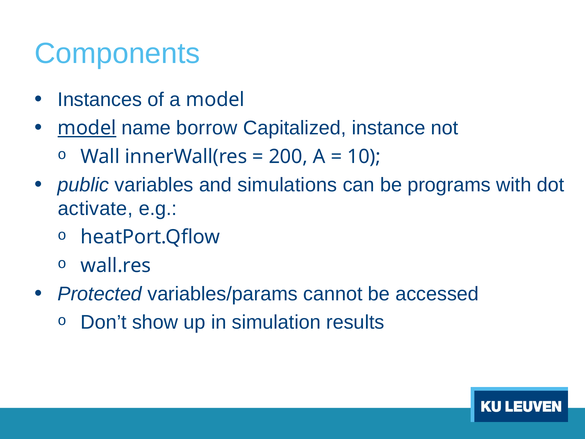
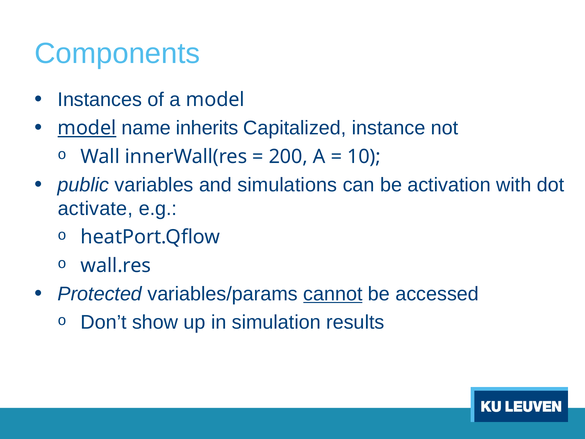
borrow: borrow -> inherits (207, 128)
programs: programs -> activation (449, 185)
cannot underline: none -> present (333, 294)
